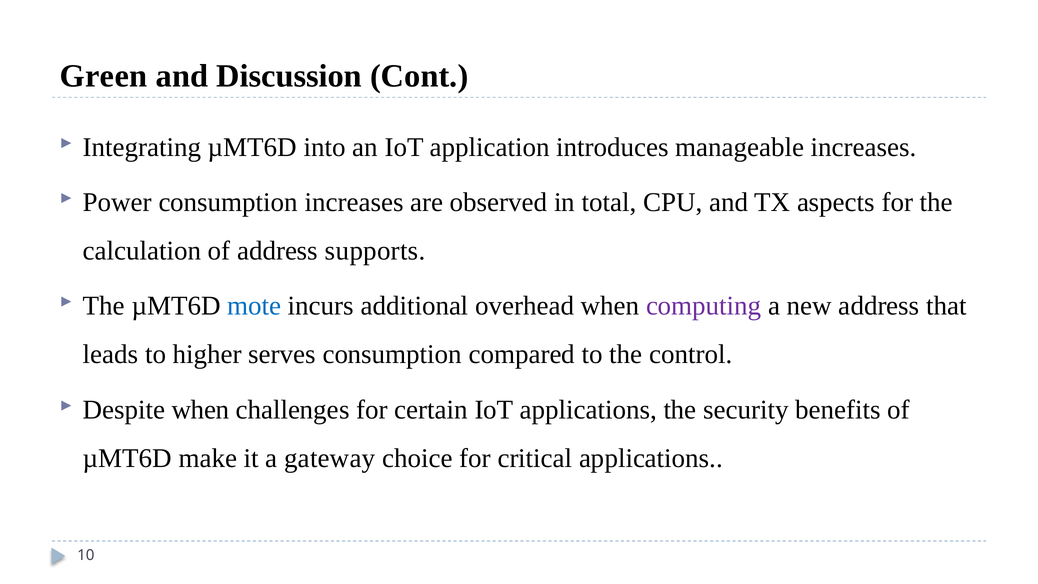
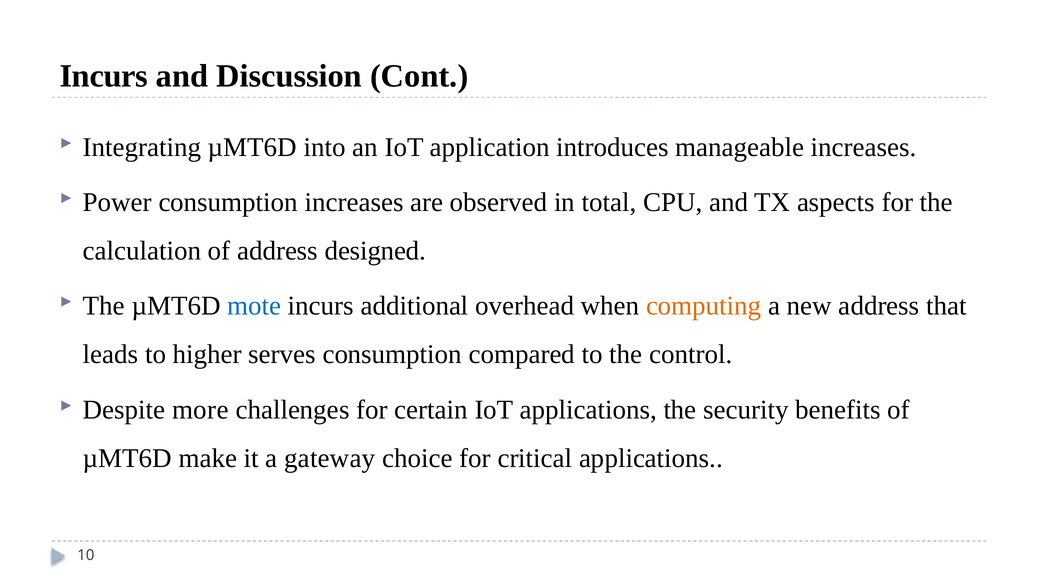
Green: Green -> Incurs (104, 76)
supports: supports -> designed (375, 251)
computing colour: purple -> orange (704, 306)
Despite when: when -> more (200, 410)
